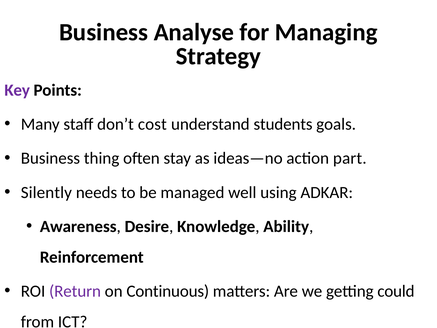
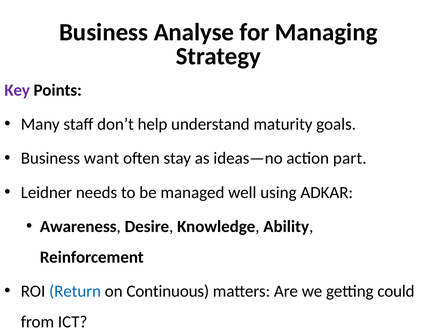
cost: cost -> help (153, 124)
students: students -> maturity (283, 124)
thing: thing -> want (102, 158)
Silently: Silently -> Leidner (46, 192)
Return colour: purple -> blue (75, 291)
